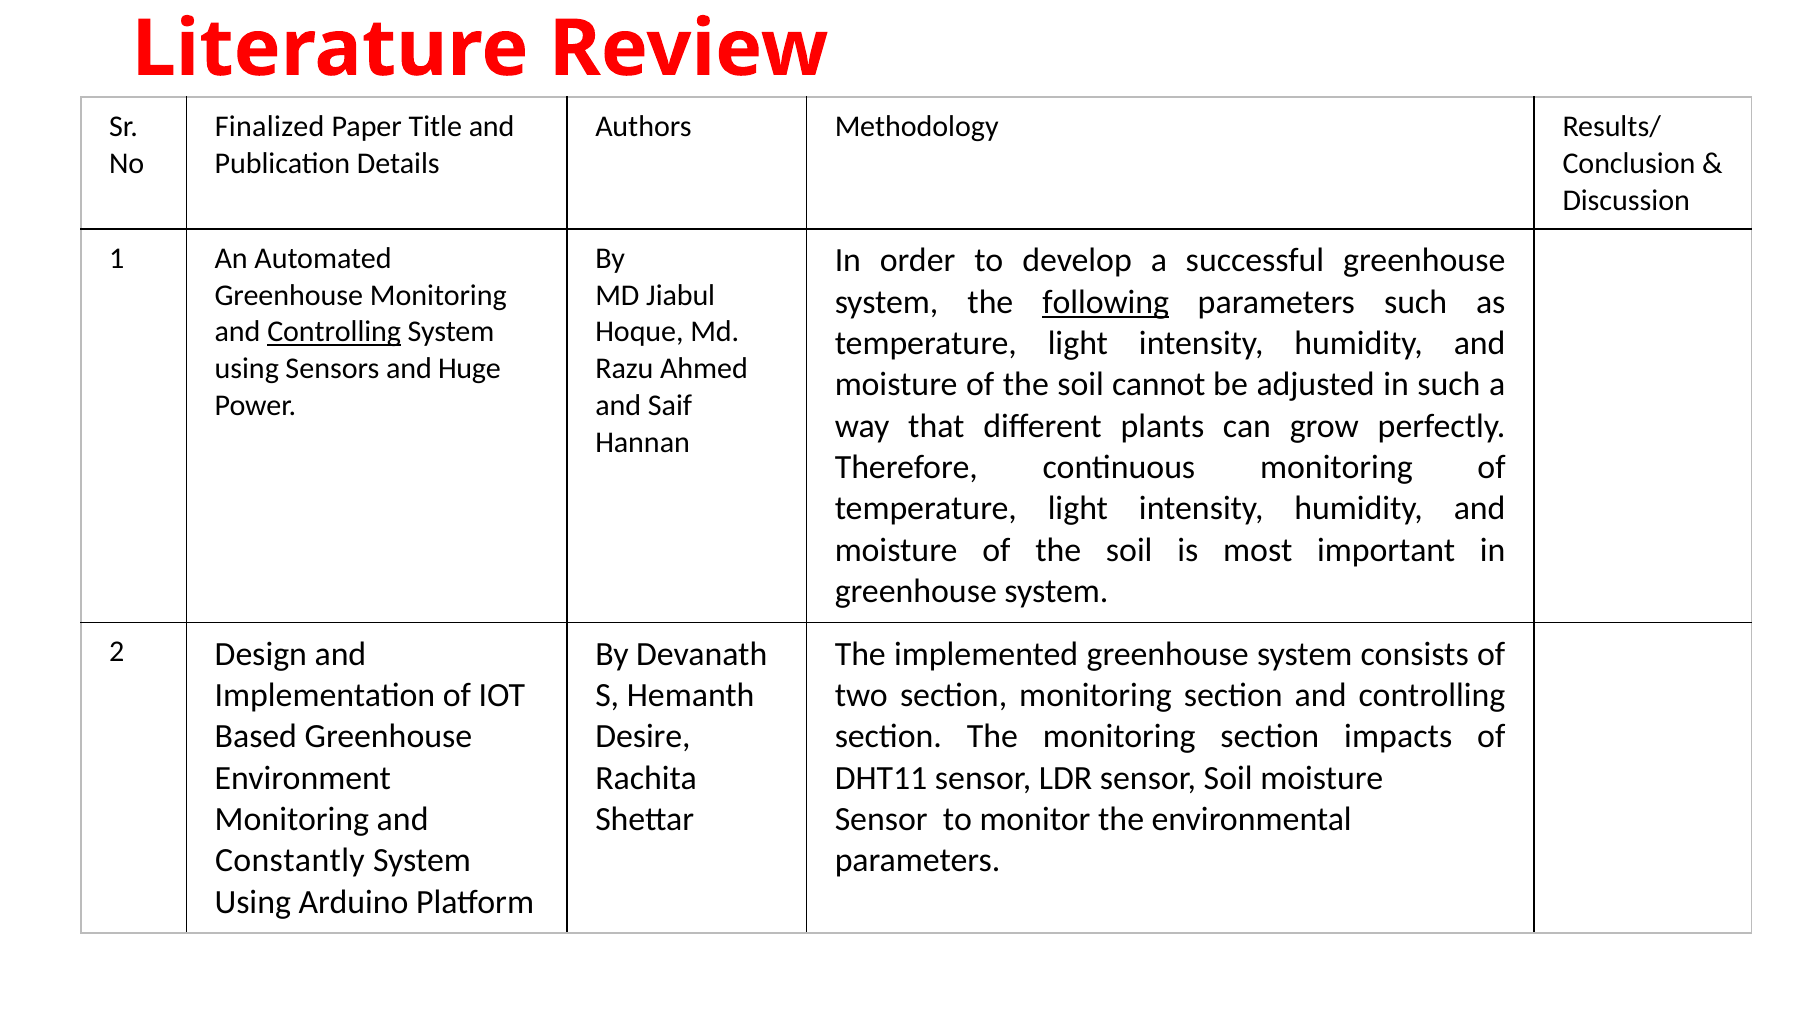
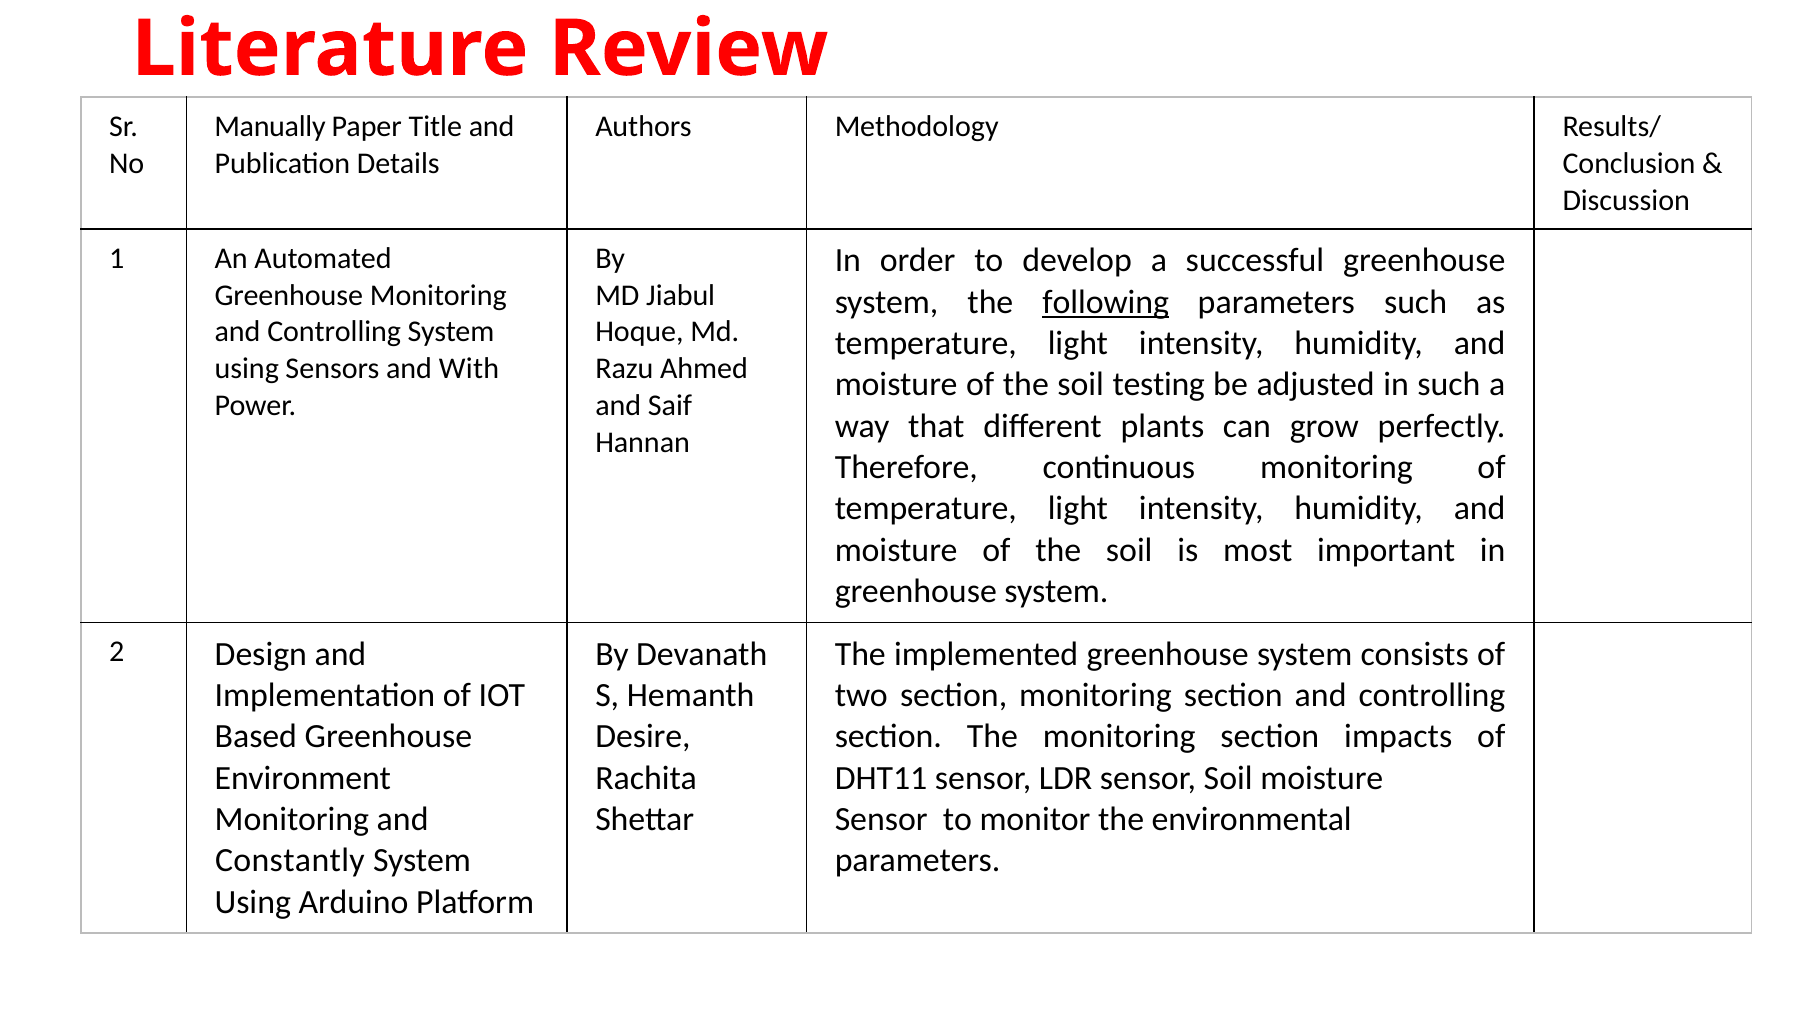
Finalized: Finalized -> Manually (270, 127)
Controlling underline: present -> none (334, 332)
Huge: Huge -> With (469, 369)
cannot: cannot -> testing (1159, 385)
